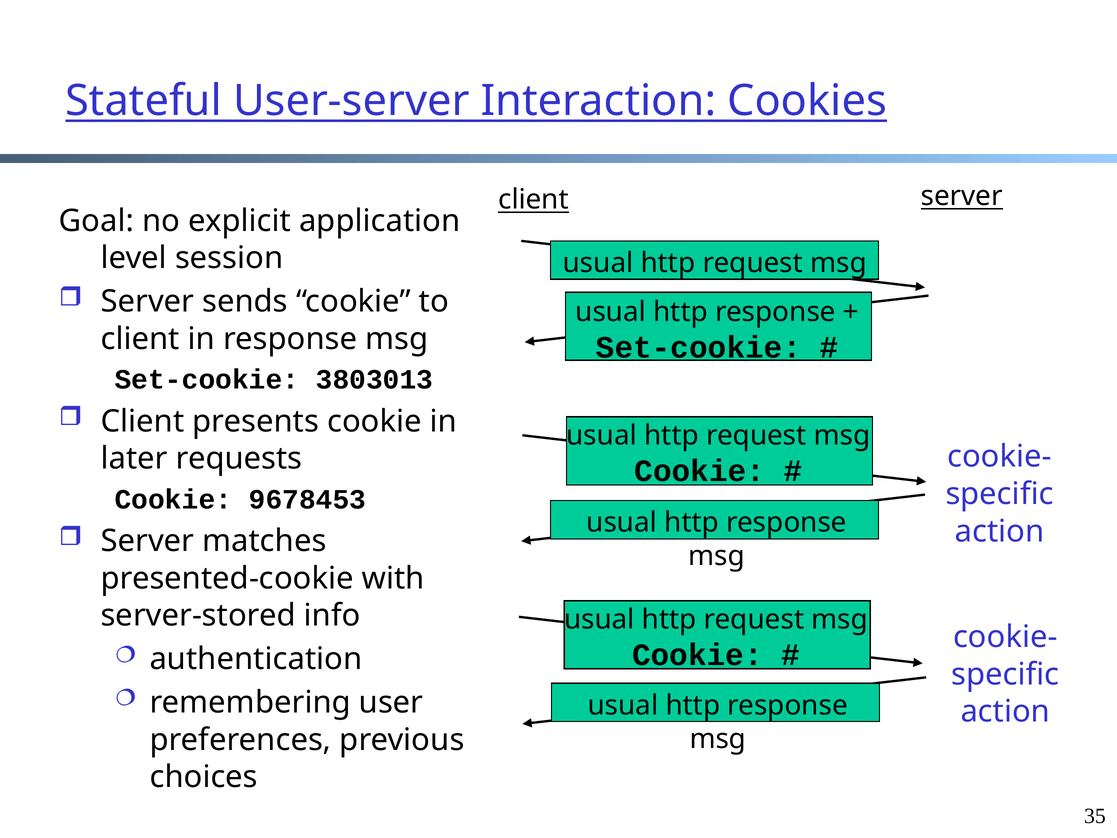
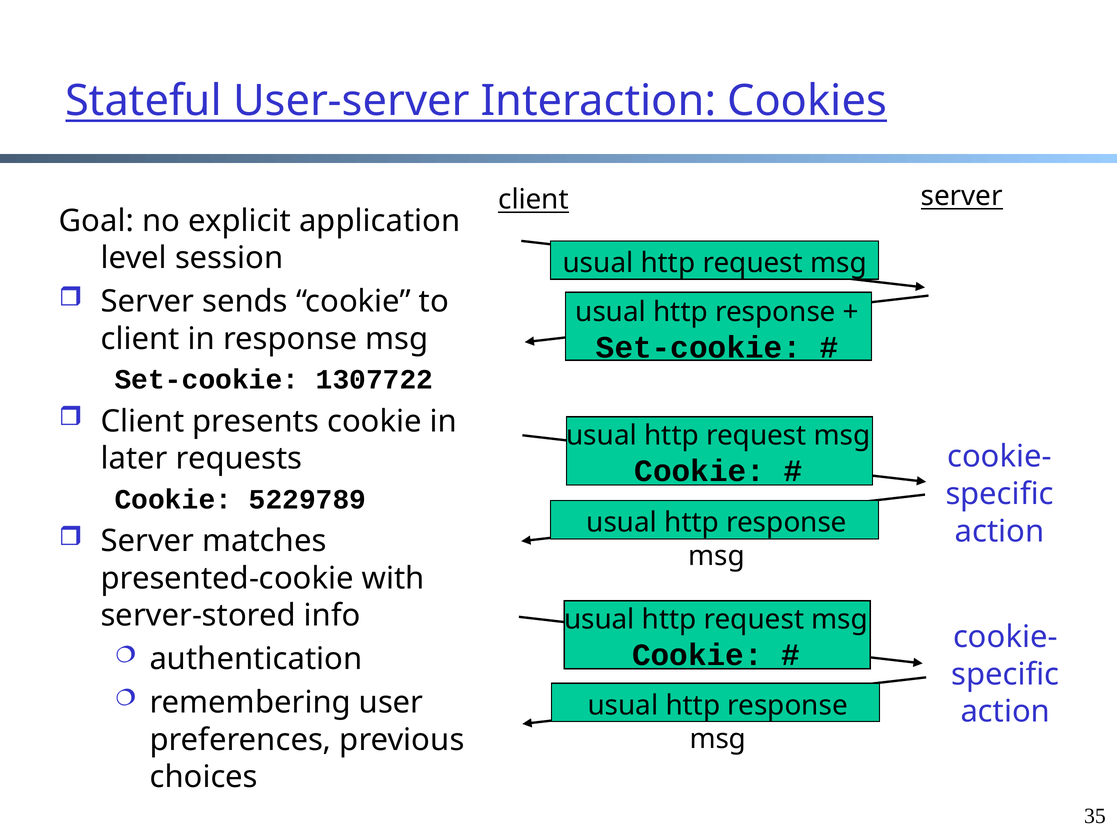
3803013: 3803013 -> 1307722 (374, 379)
9678453: 9678453 -> 5229789 (307, 499)
